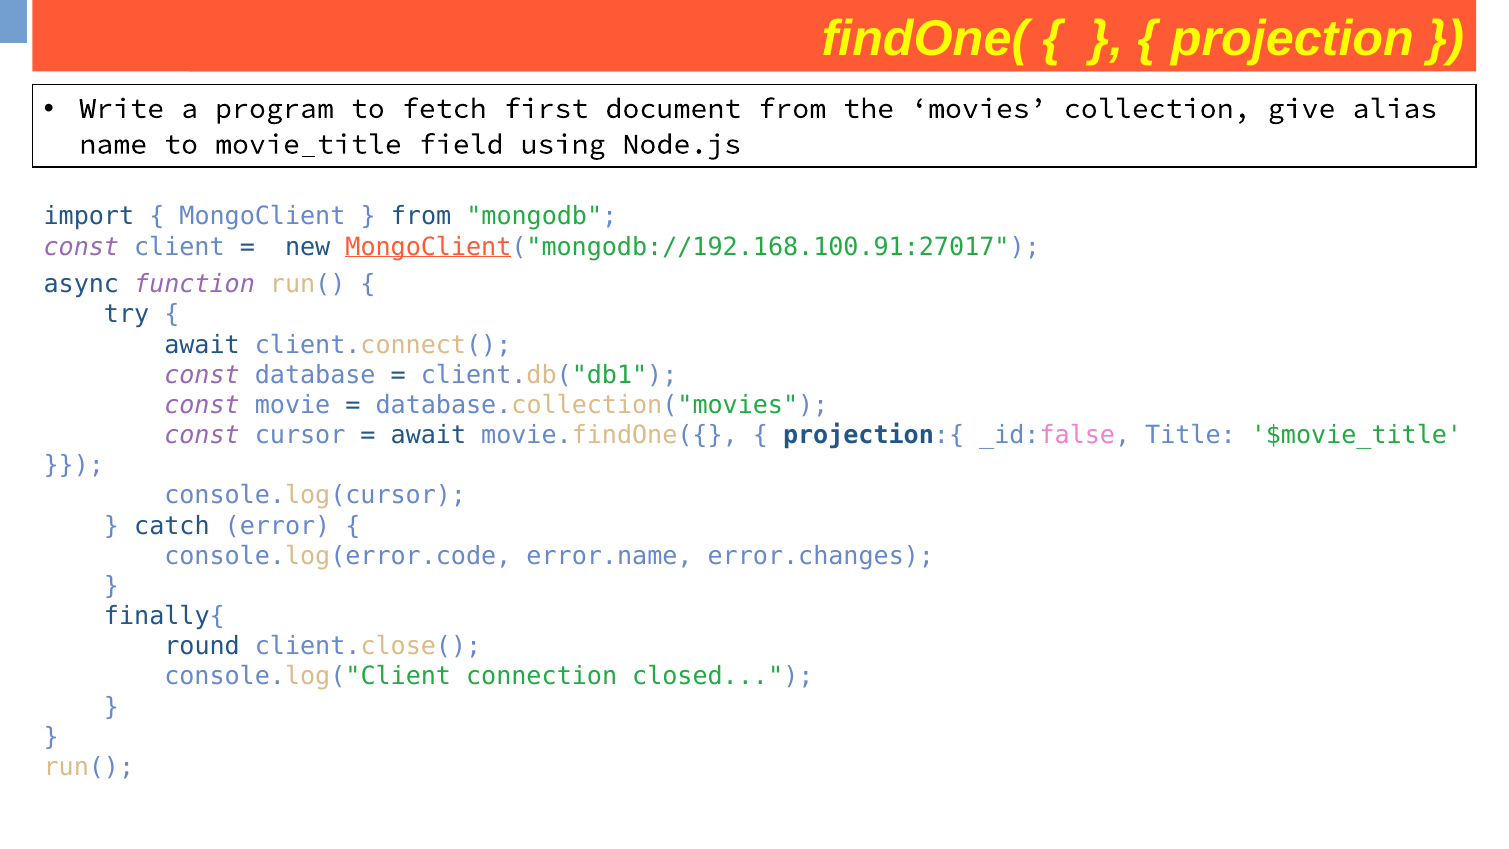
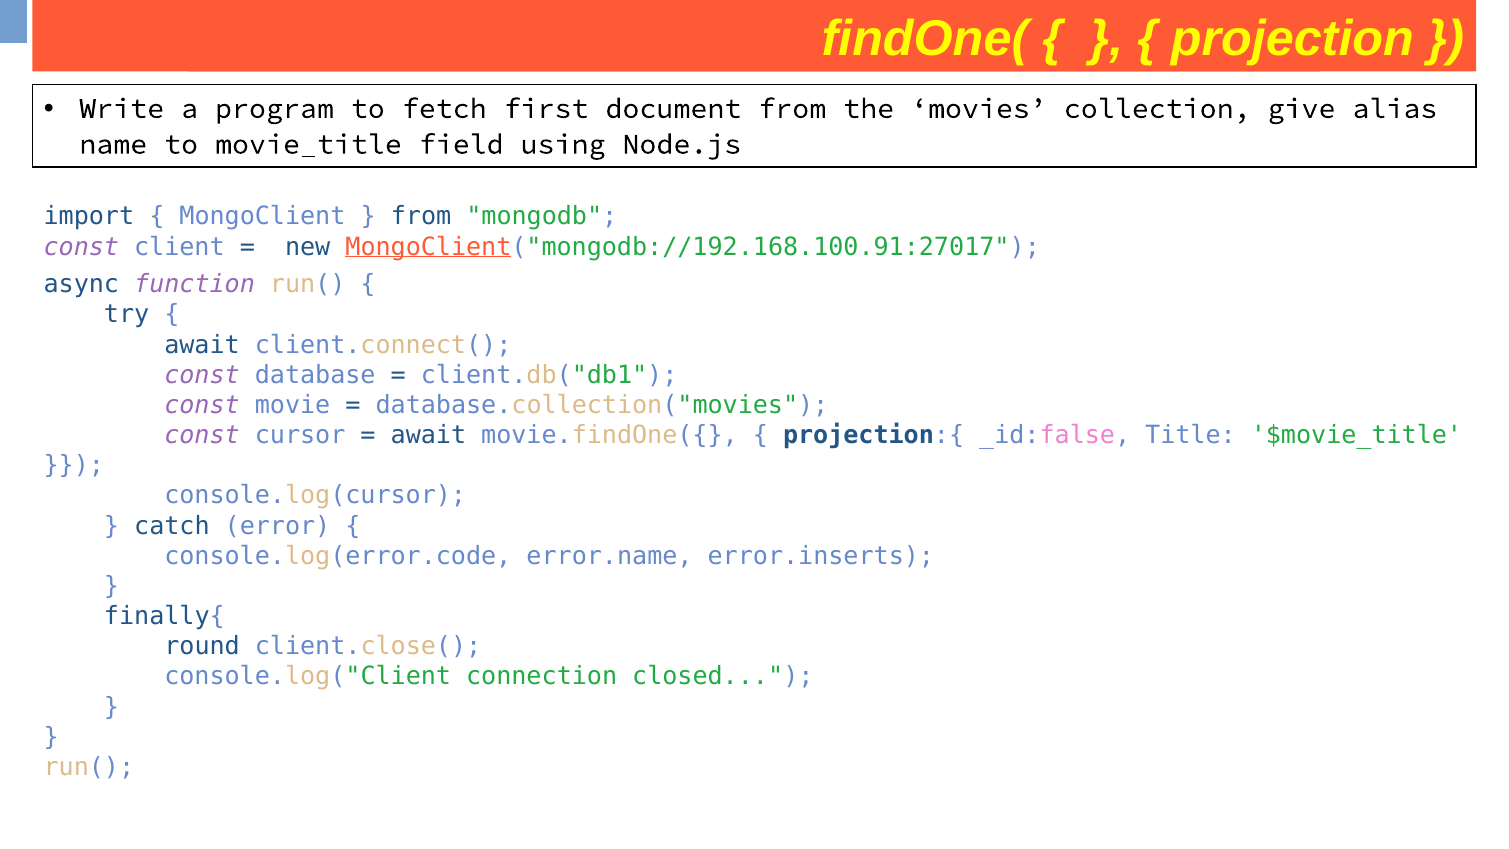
error.changes: error.changes -> error.inserts (821, 556)
